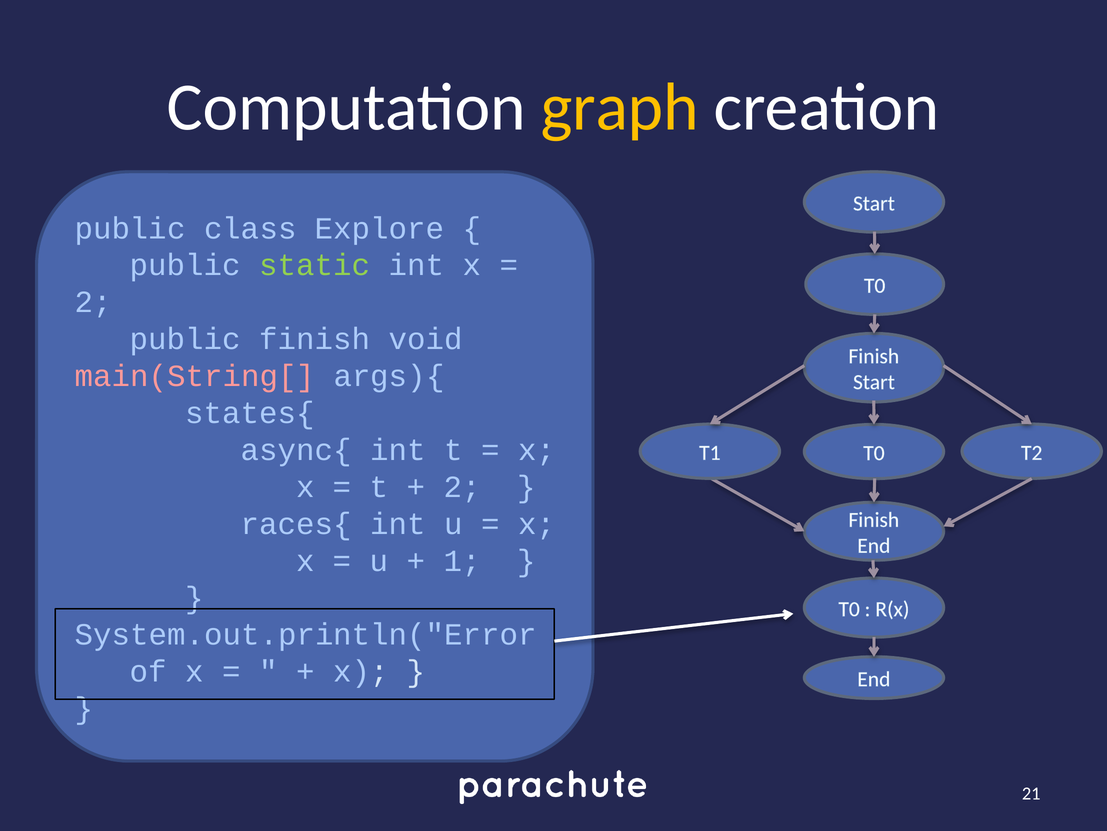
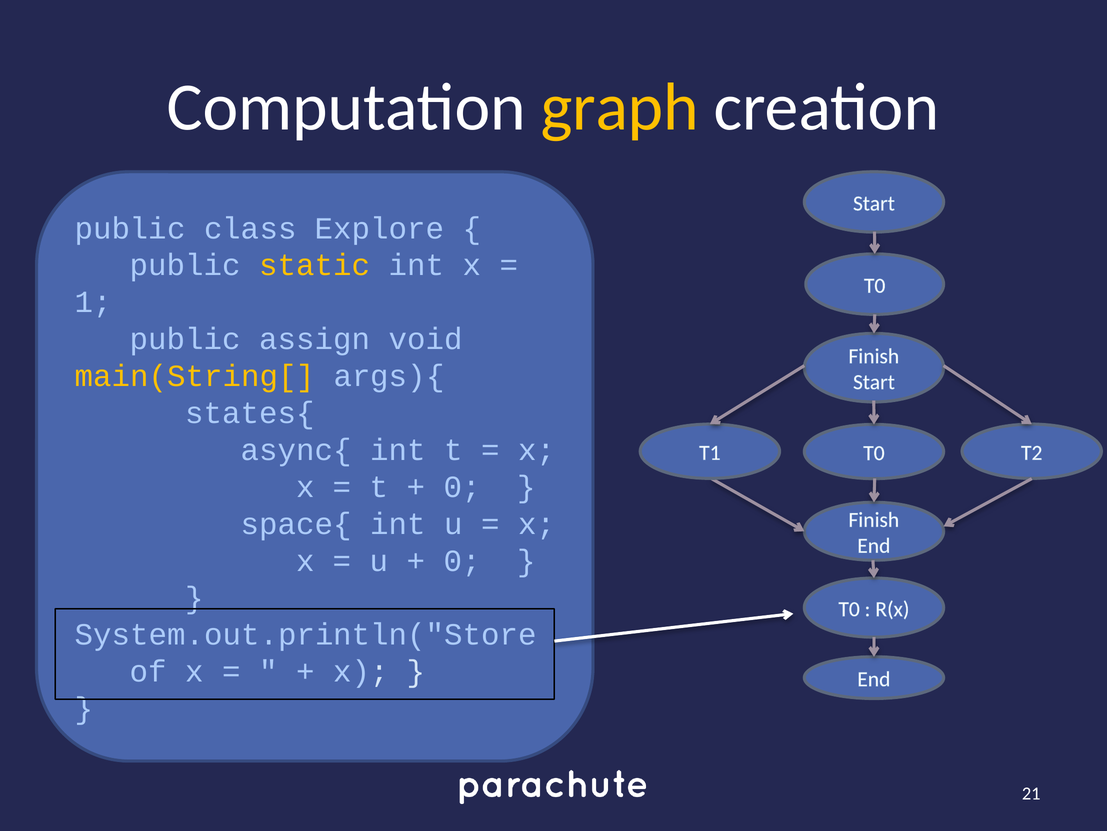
static colour: light green -> yellow (315, 265)
2: 2 -> 1 (93, 302)
public finish: finish -> assign (315, 339)
main(String[ colour: pink -> yellow (195, 376)
2: 2 -> 0 (462, 487)
races{: races{ -> space{ (296, 523)
1: 1 -> 0 (462, 560)
System.out.println("Error: System.out.println("Error -> System.out.println("Store (306, 634)
